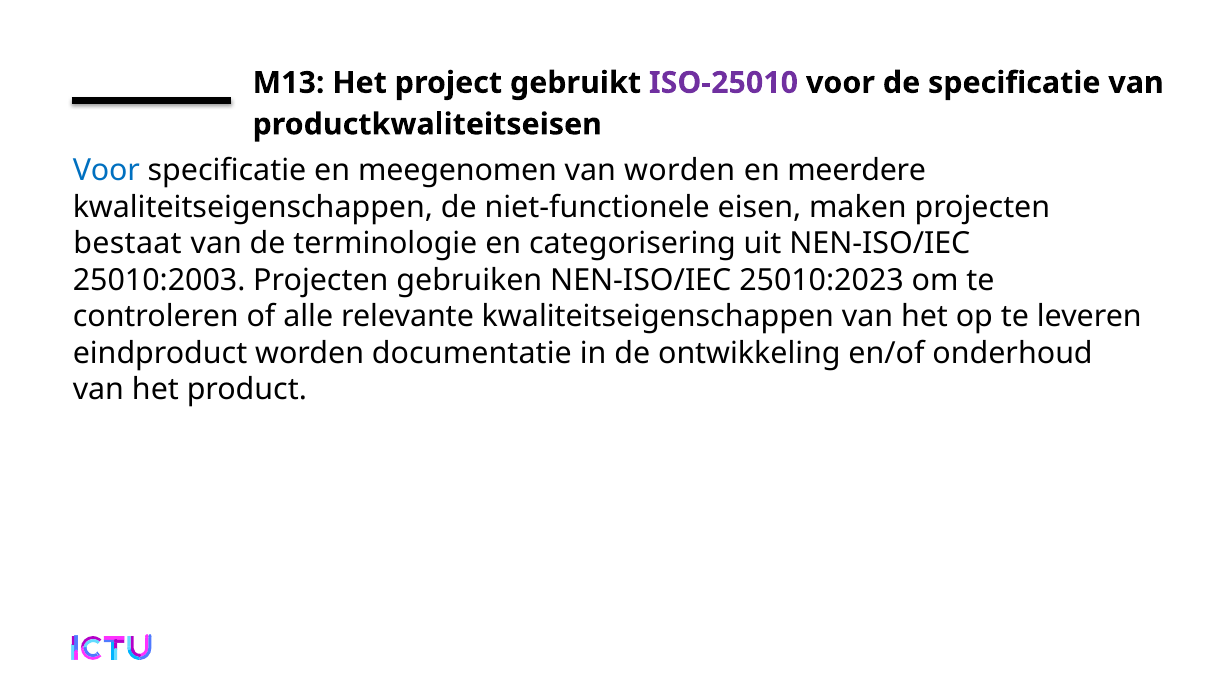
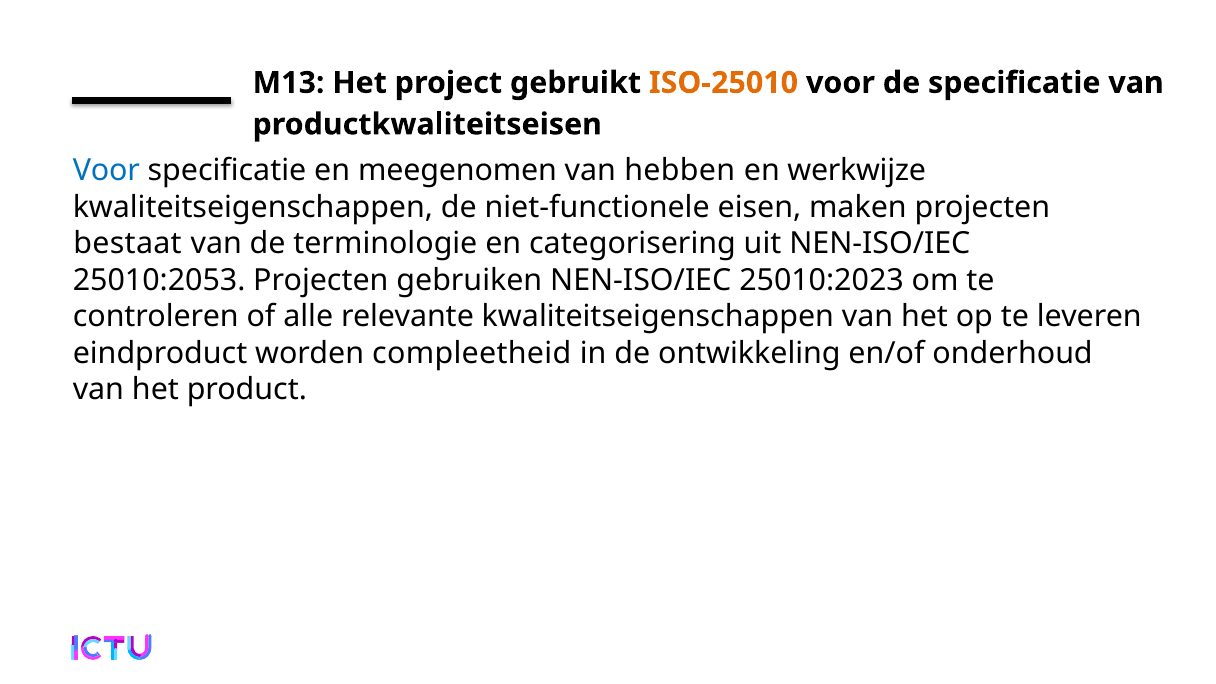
ISO-25010 colour: purple -> orange (723, 83)
van worden: worden -> hebben (680, 171)
meerdere: meerdere -> werkwijze (857, 171)
25010:2003: 25010:2003 -> 25010:2053 (159, 280)
documentatie: documentatie -> compleetheid (472, 353)
